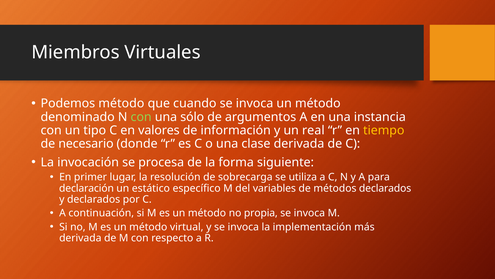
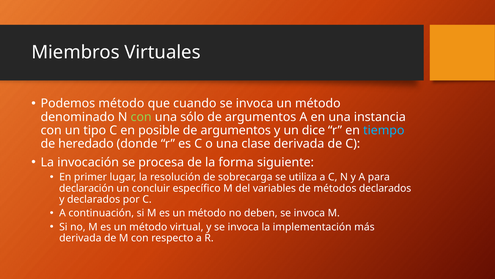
valores: valores -> posible (159, 130)
información: información -> argumentos (236, 130)
real: real -> dice (313, 130)
tiempo colour: yellow -> light blue (384, 130)
necesario: necesario -> heredado (86, 143)
estático: estático -> concluir (151, 188)
propia: propia -> deben (261, 213)
